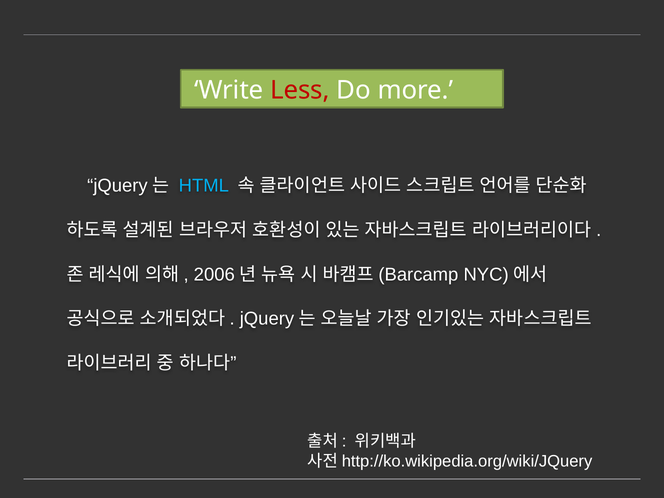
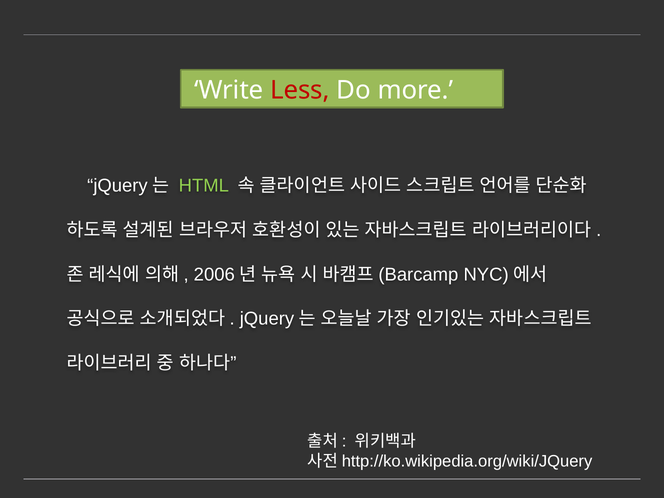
HTML colour: light blue -> light green (204, 186)
